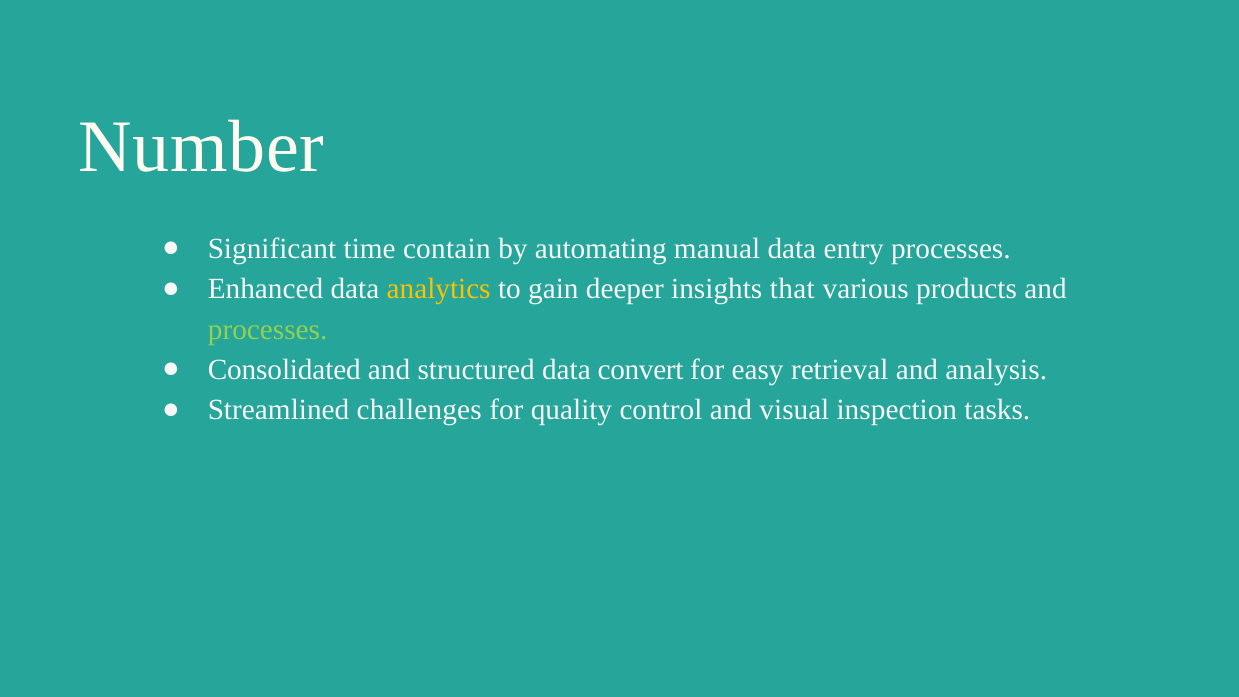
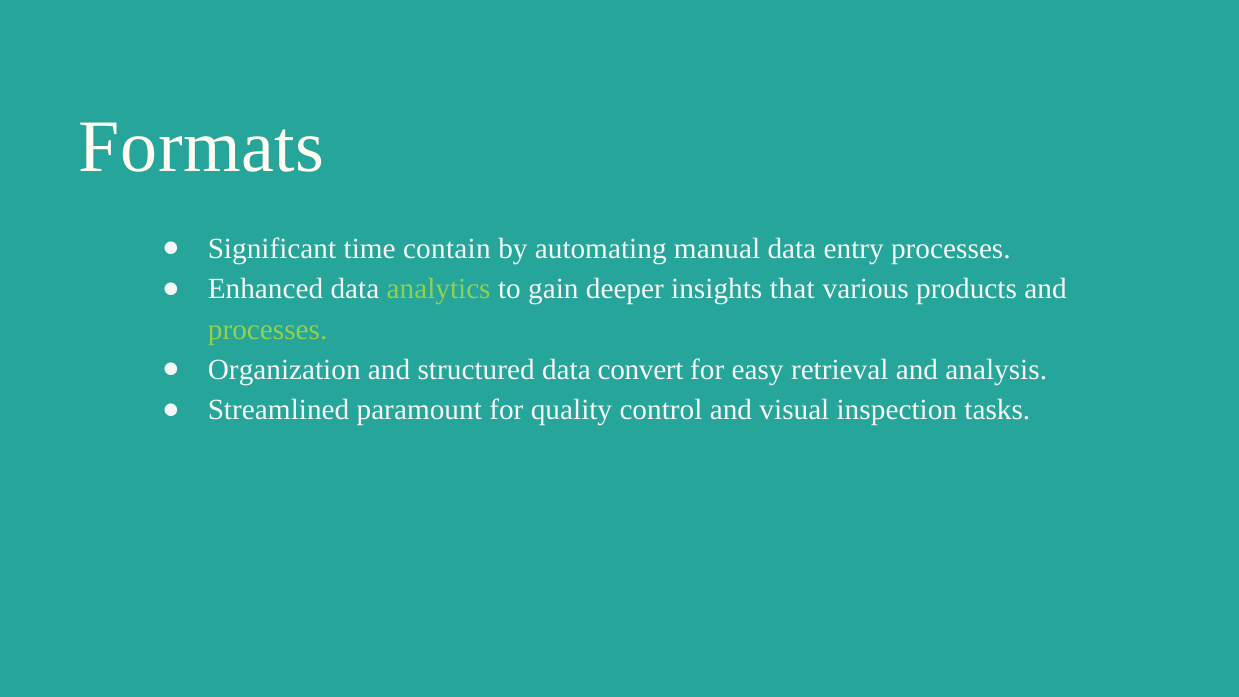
Number: Number -> Formats (202, 147)
analytics colour: yellow -> light green (439, 289)
Consolidated: Consolidated -> Organization (284, 370)
challenges: challenges -> paramount (419, 410)
